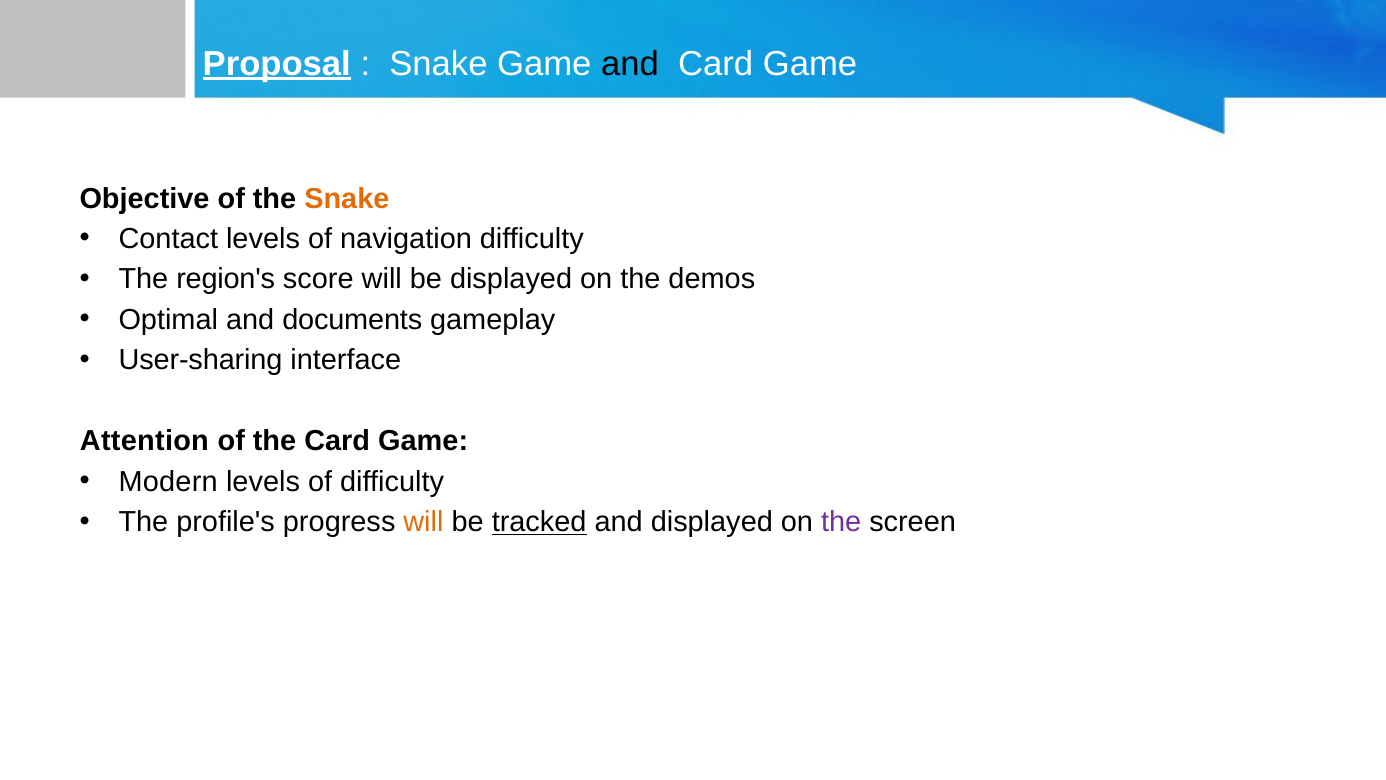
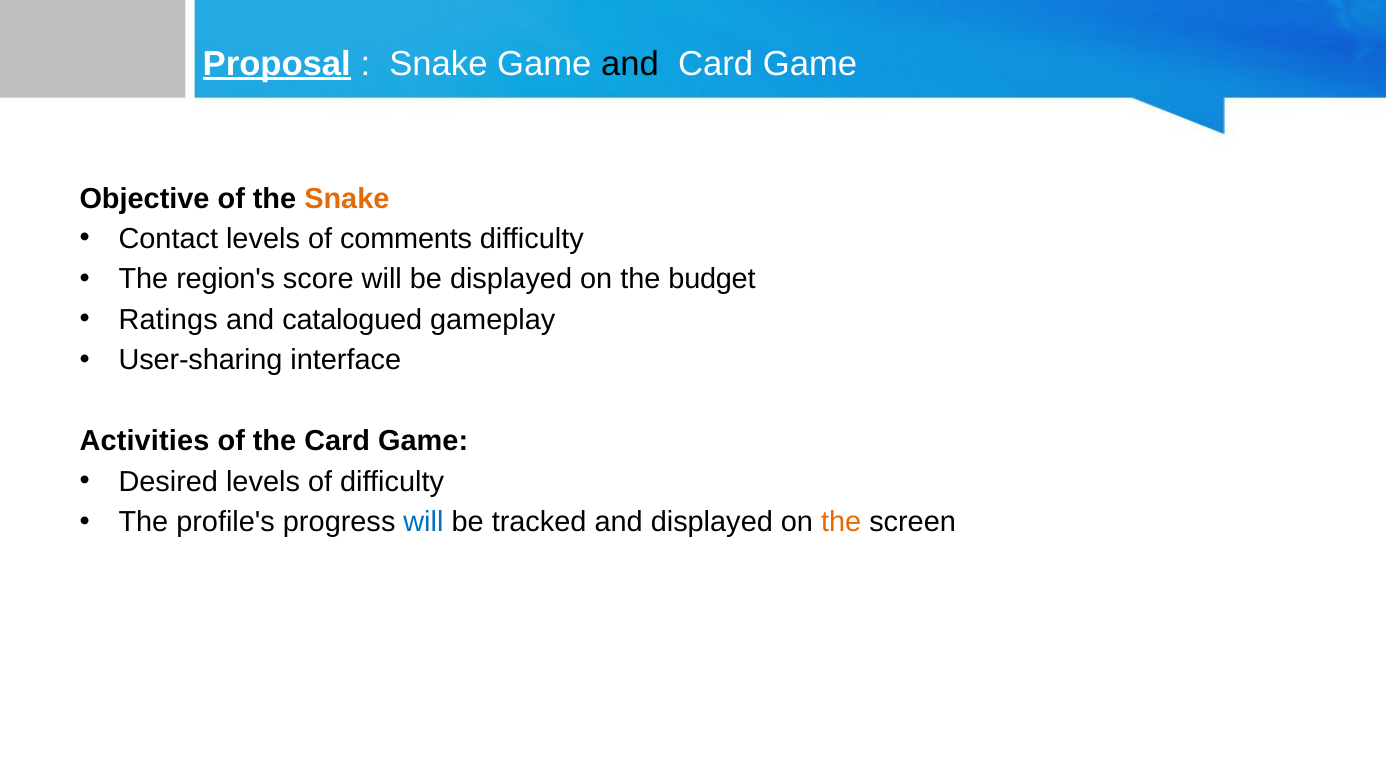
navigation: navigation -> comments (406, 239)
demos: demos -> budget (712, 279)
Optimal: Optimal -> Ratings (168, 320)
documents: documents -> catalogued (352, 320)
Attention: Attention -> Activities (144, 441)
Modern: Modern -> Desired (168, 481)
will colour: orange -> blue (423, 522)
tracked underline: present -> none (539, 522)
the colour: purple -> orange (841, 522)
